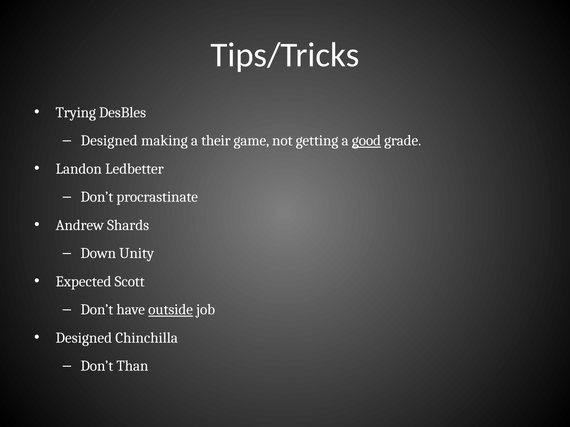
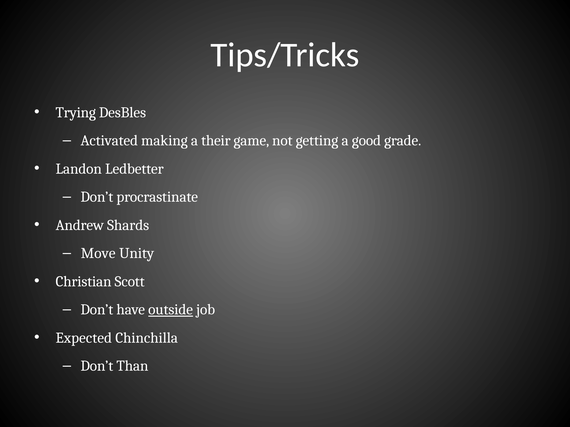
Designed: Designed -> Activated (109, 141)
good underline: present -> none (366, 141)
Down: Down -> Move (98, 254)
Expected: Expected -> Christian (84, 282)
Designed: Designed -> Expected (84, 338)
